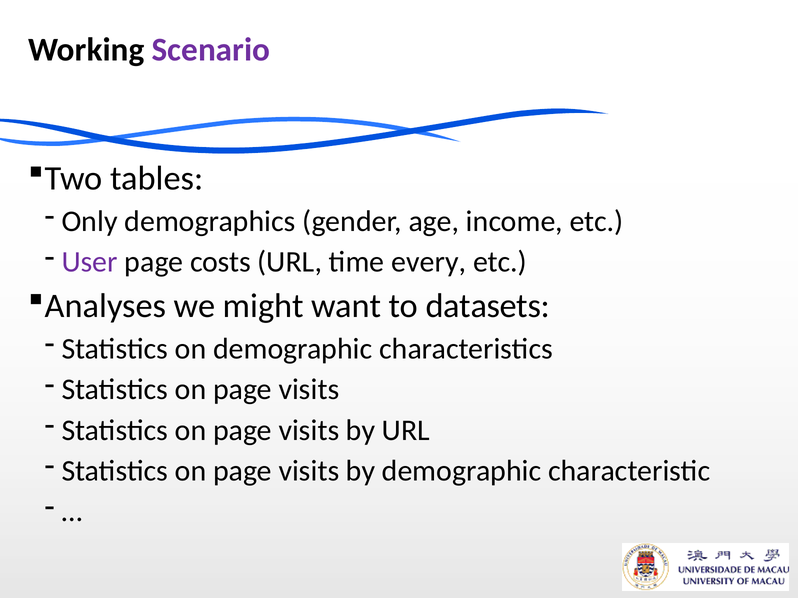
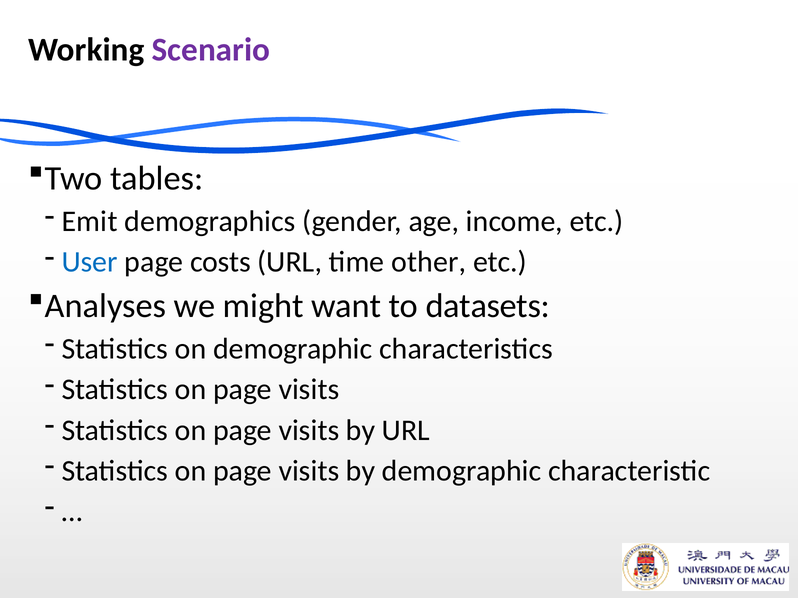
Only: Only -> Emit (90, 222)
User colour: purple -> blue (90, 262)
every: every -> other (429, 262)
